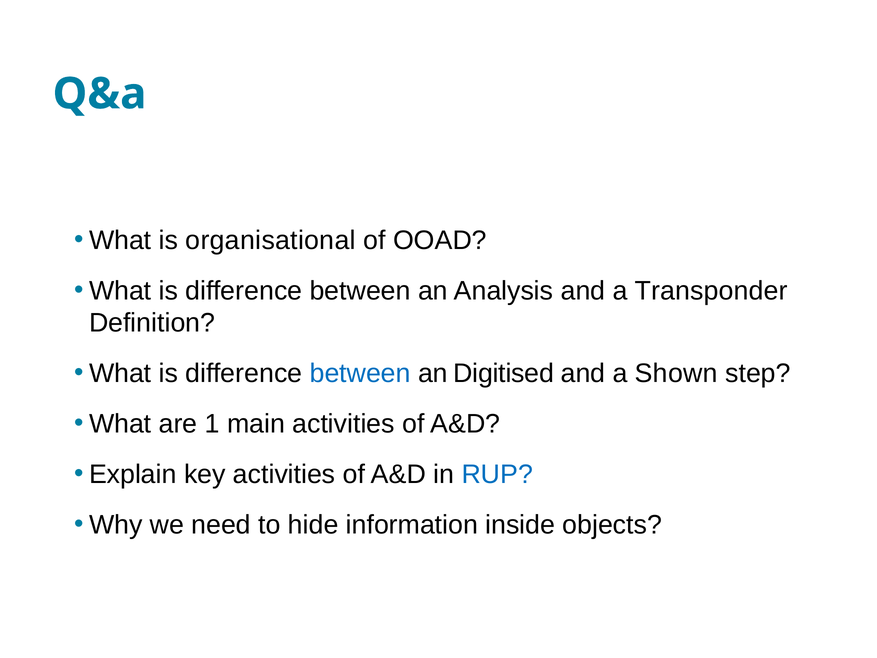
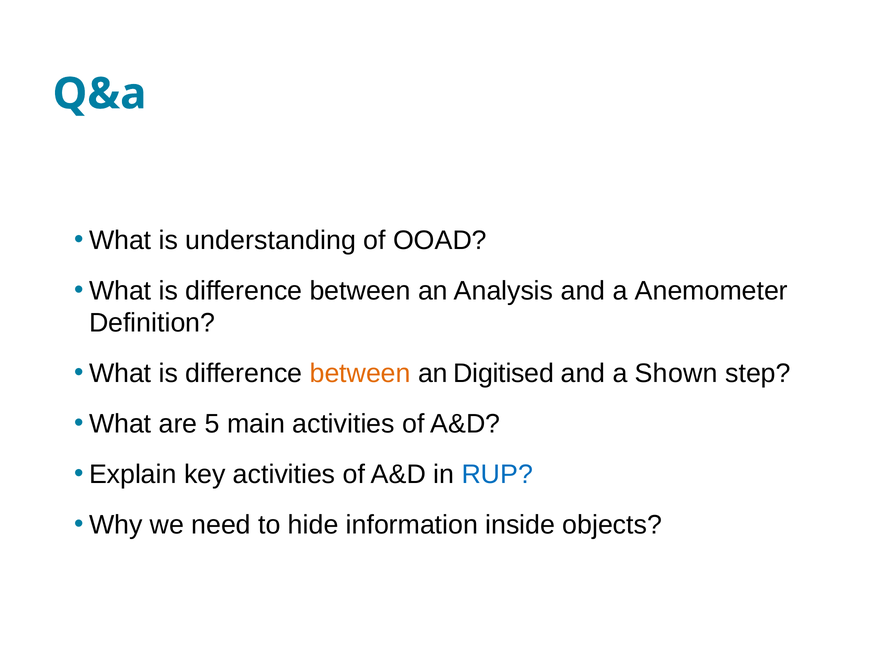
organisational: organisational -> understanding (271, 240)
Transponder: Transponder -> Anemometer (711, 291)
between colour: blue -> orange (360, 373)
1: 1 -> 5 (212, 424)
